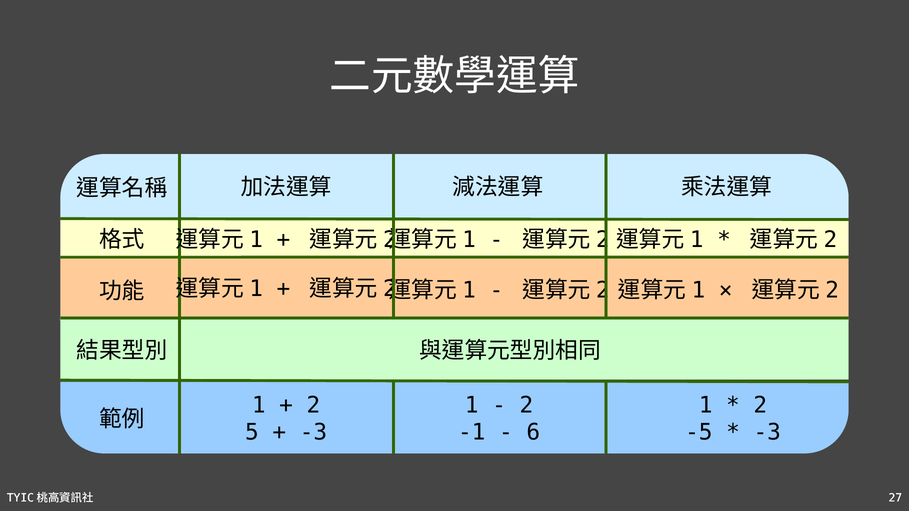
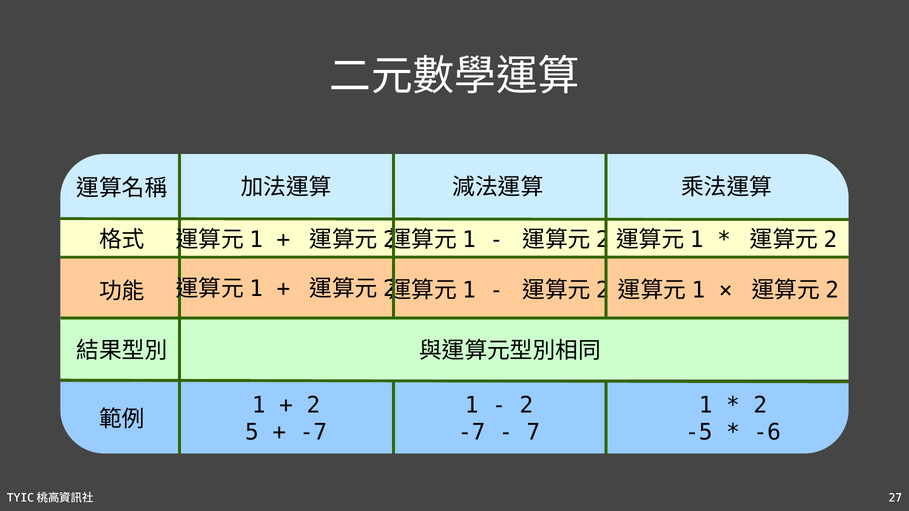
-3: -3 -> -7 (313, 433)
-1: -1 -> -7 (472, 433)
6: 6 -> 7 (533, 433)
-3: -3 -> -6 (767, 433)
